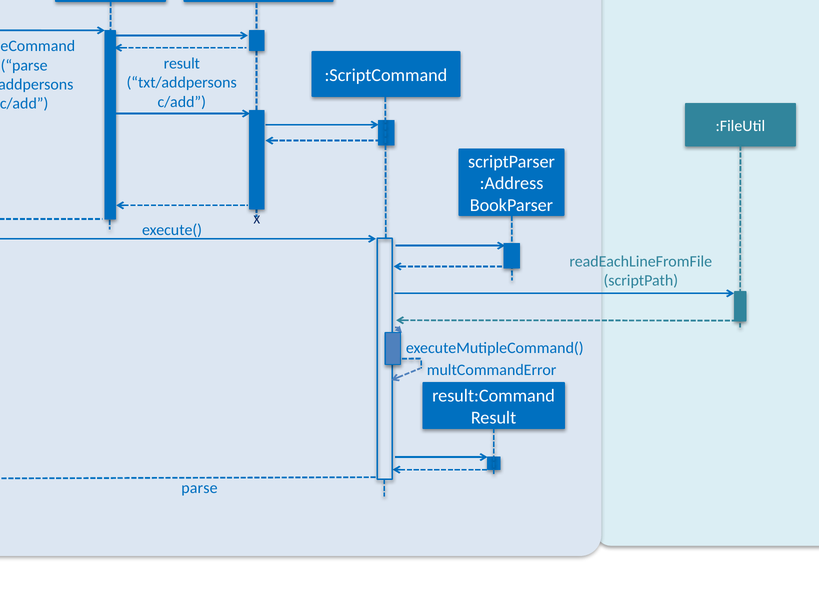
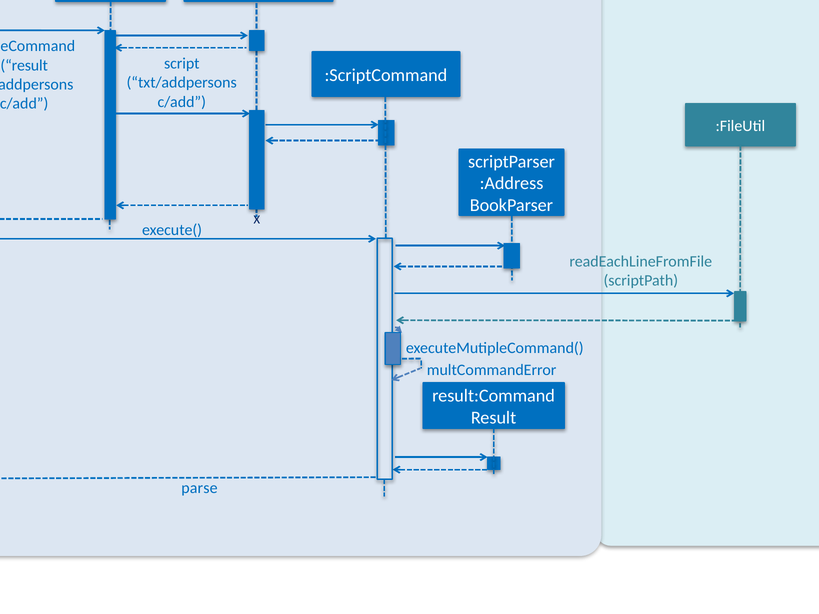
result: result -> script (182, 64)
parse: parse -> result (24, 65)
